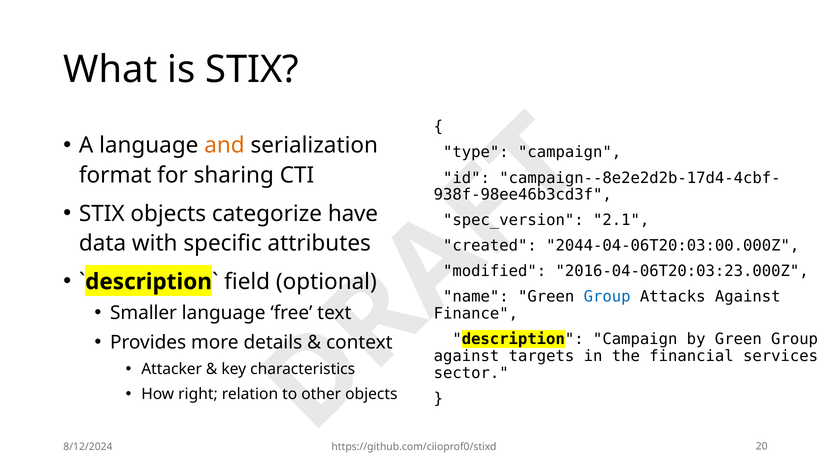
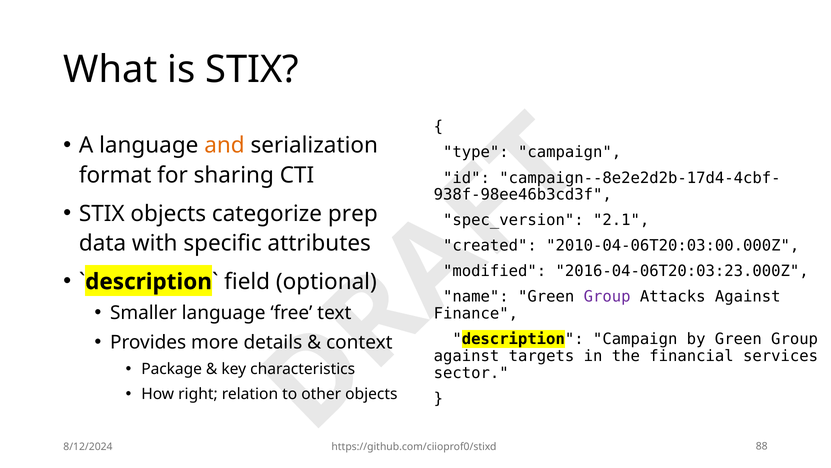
have: have -> prep (353, 213)
2044-04-06T20:03:00.000Z: 2044-04-06T20:03:00.000Z -> 2010-04-06T20:03:00.000Z (673, 245)
Group colour: blue -> purple (607, 296)
Attacker: Attacker -> Package (172, 369)
20: 20 -> 88 (762, 446)
